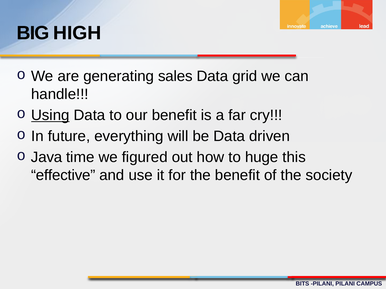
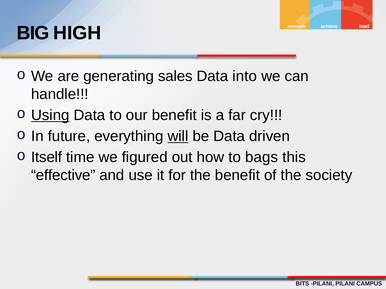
grid: grid -> into (245, 76)
will underline: none -> present (178, 136)
Java: Java -> Itself (47, 157)
huge: huge -> bags (262, 157)
